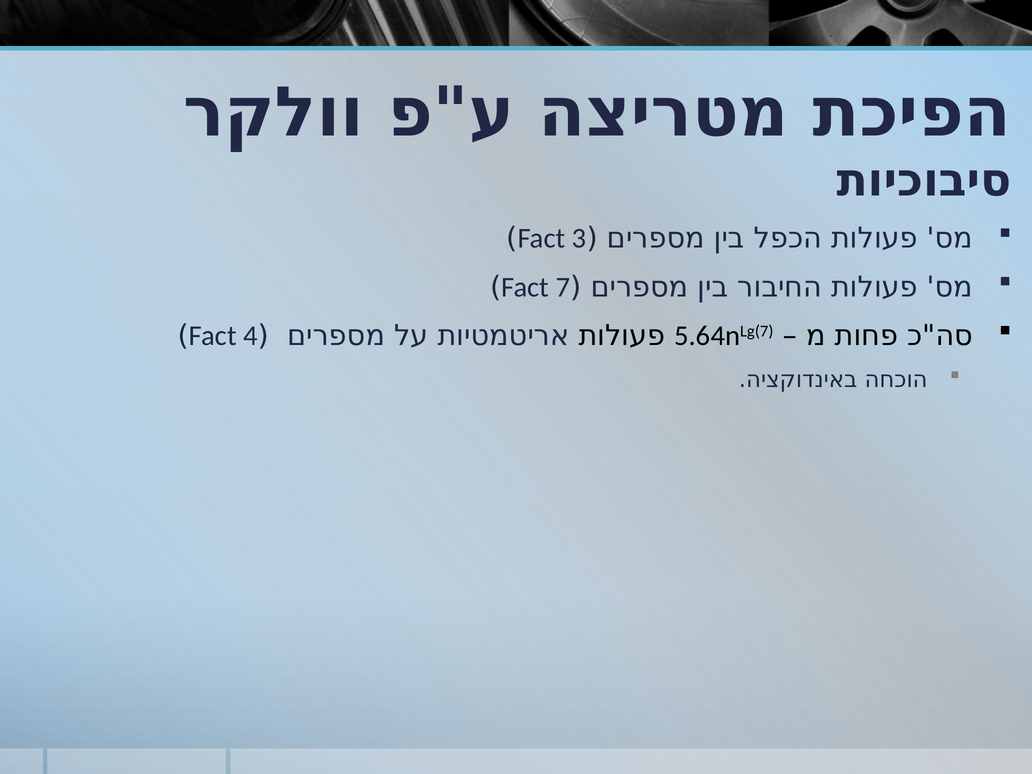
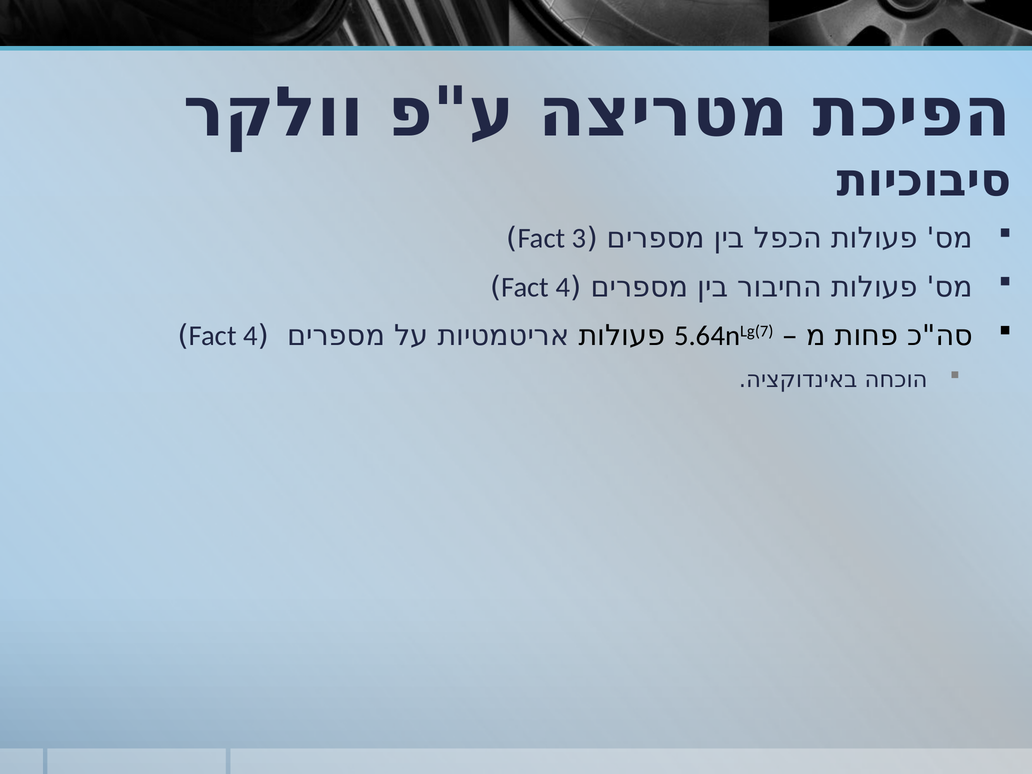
7: 7 -> 4 (563, 287)
